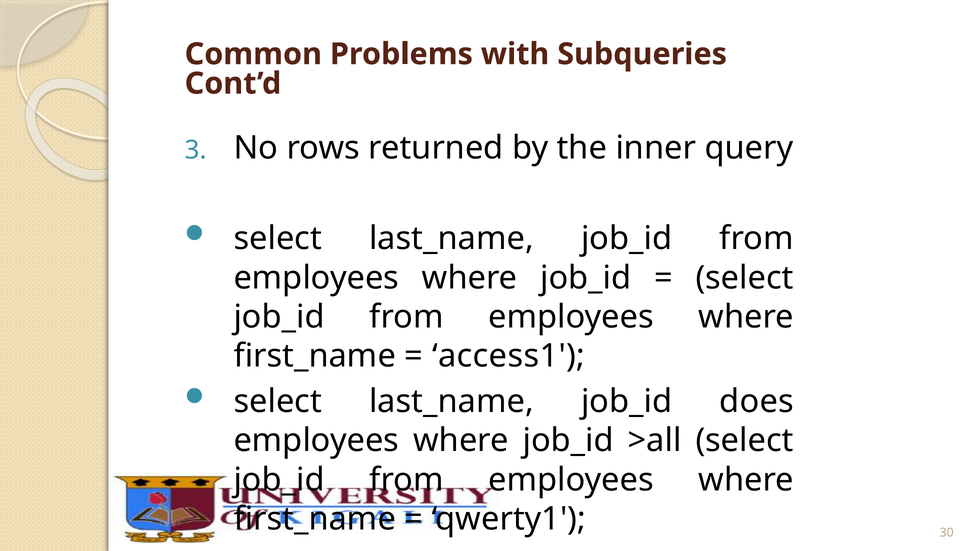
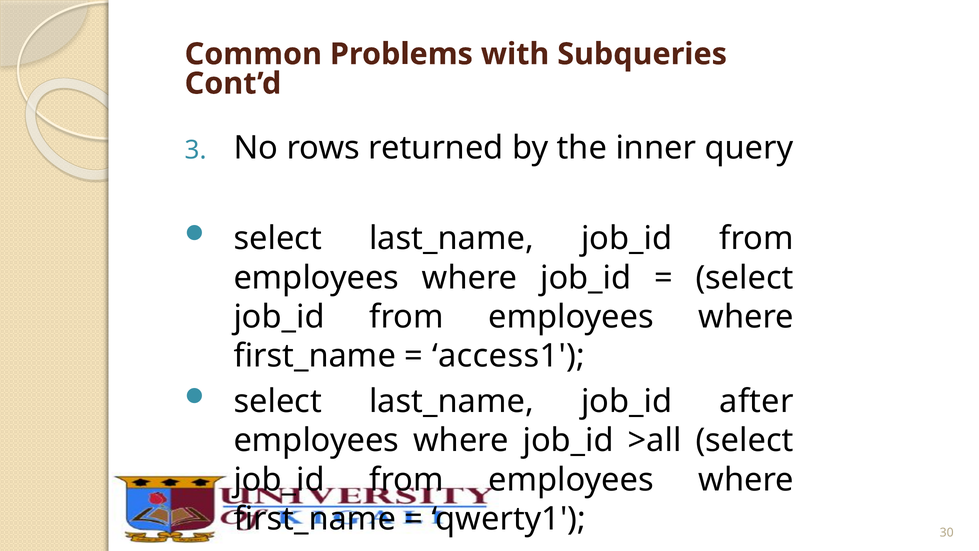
does: does -> after (757, 401)
